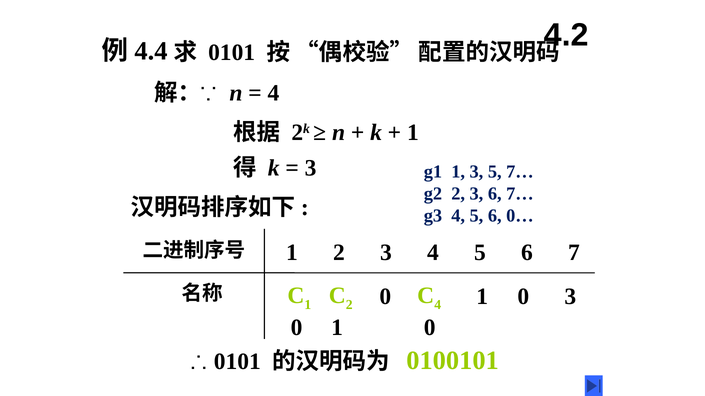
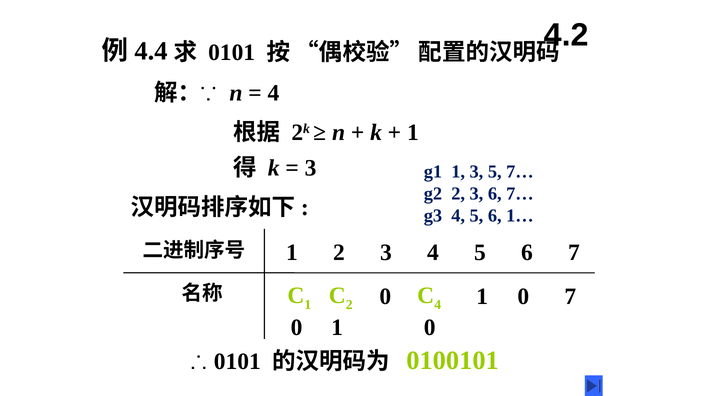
0…: 0… -> 1… (520, 216)
0 3: 3 -> 7 (570, 297)
